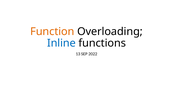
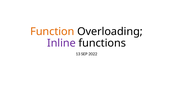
Inline colour: blue -> purple (61, 43)
